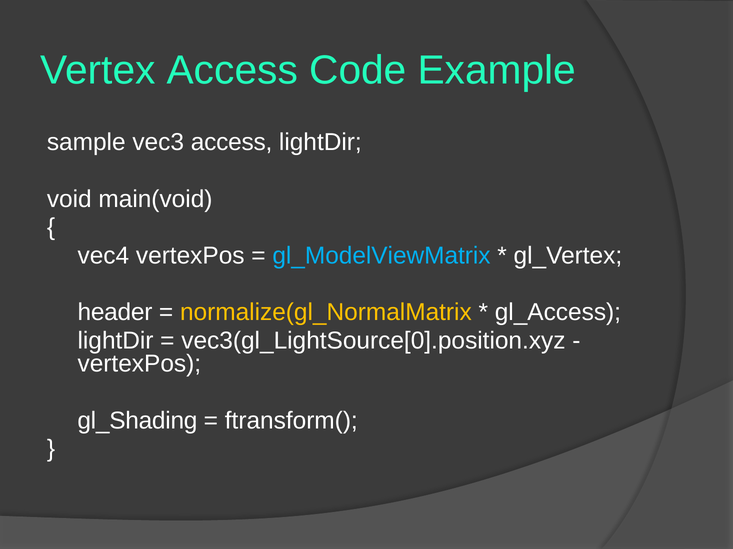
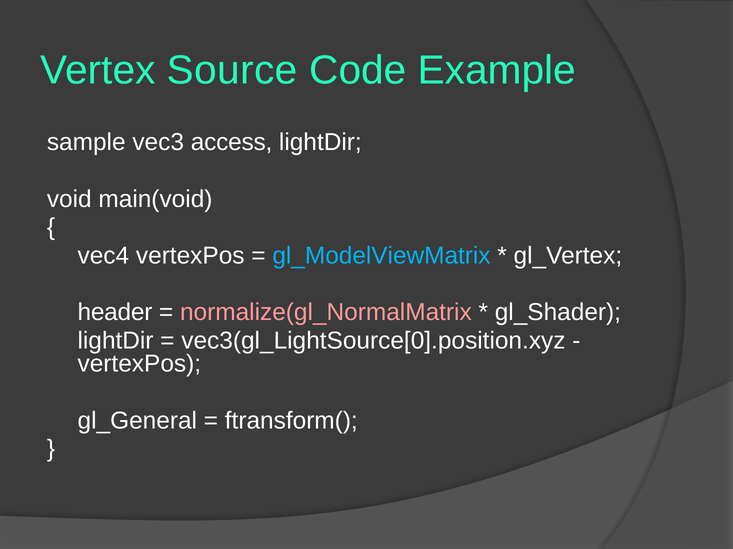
Vertex Access: Access -> Source (232, 71)
normalize(gl_NormalMatrix colour: yellow -> pink (326, 313)
gl_Access: gl_Access -> gl_Shader (558, 313)
gl_Shading: gl_Shading -> gl_General (137, 421)
